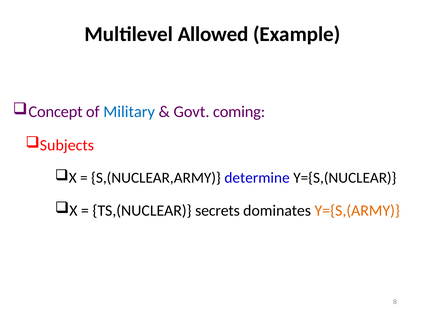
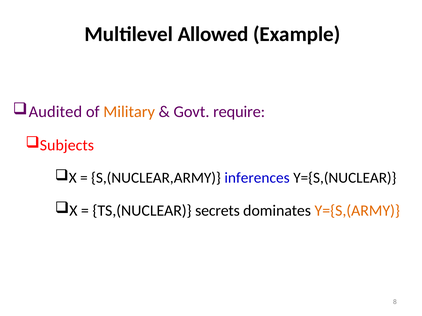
Concept: Concept -> Audited (55, 112)
Military colour: blue -> orange (129, 112)
coming: coming -> require (239, 112)
determine: determine -> inferences (257, 178)
